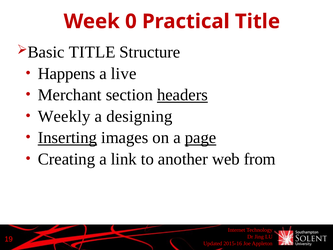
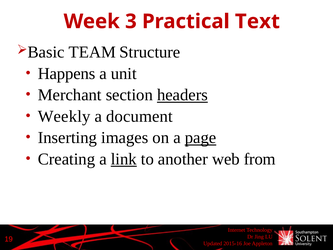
0: 0 -> 3 (131, 21)
Practical Title: Title -> Text (257, 21)
TITLE: TITLE -> TEAM (92, 52)
live: live -> unit (124, 73)
designing: designing -> document (139, 116)
Inserting underline: present -> none (67, 138)
link underline: none -> present (124, 159)
